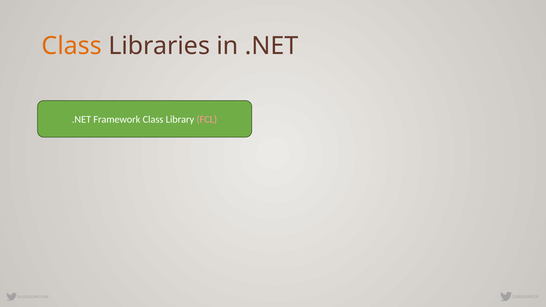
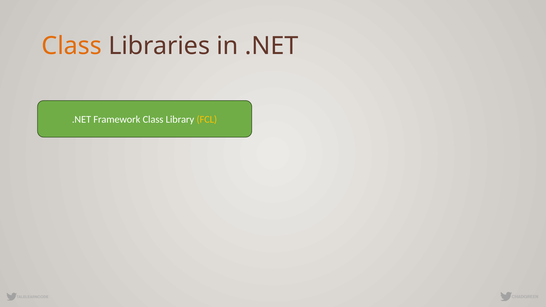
FCL colour: pink -> yellow (207, 120)
